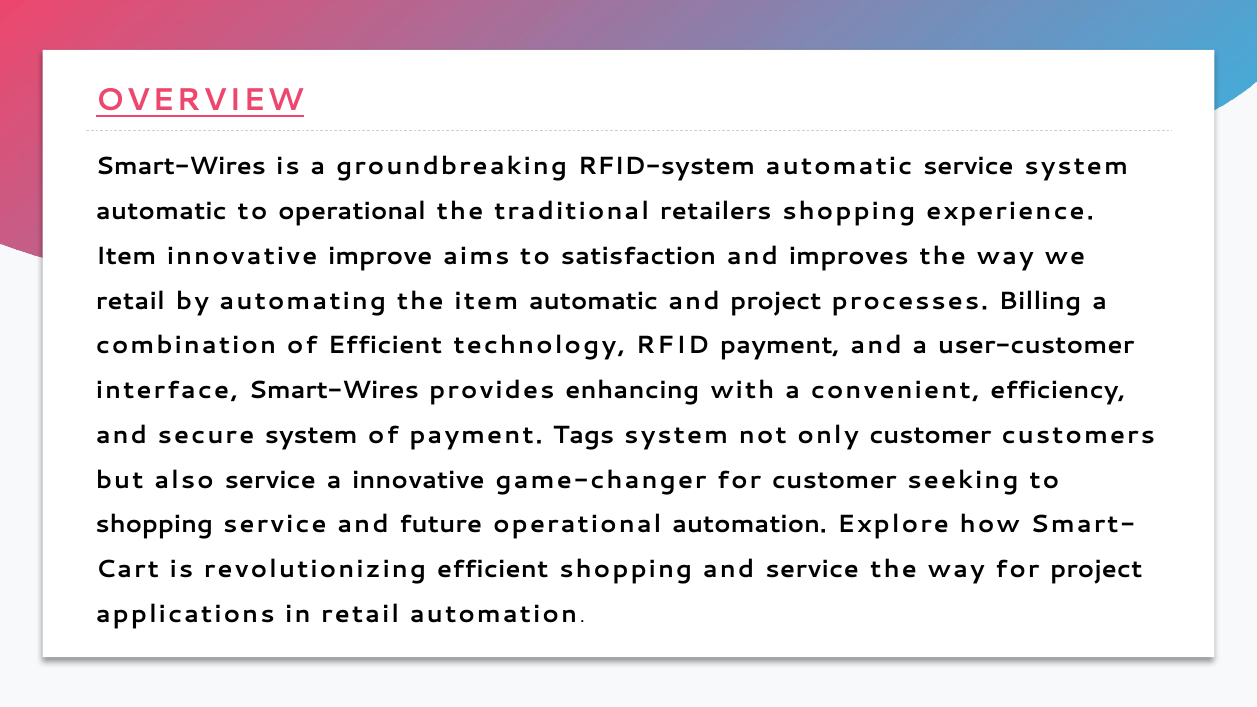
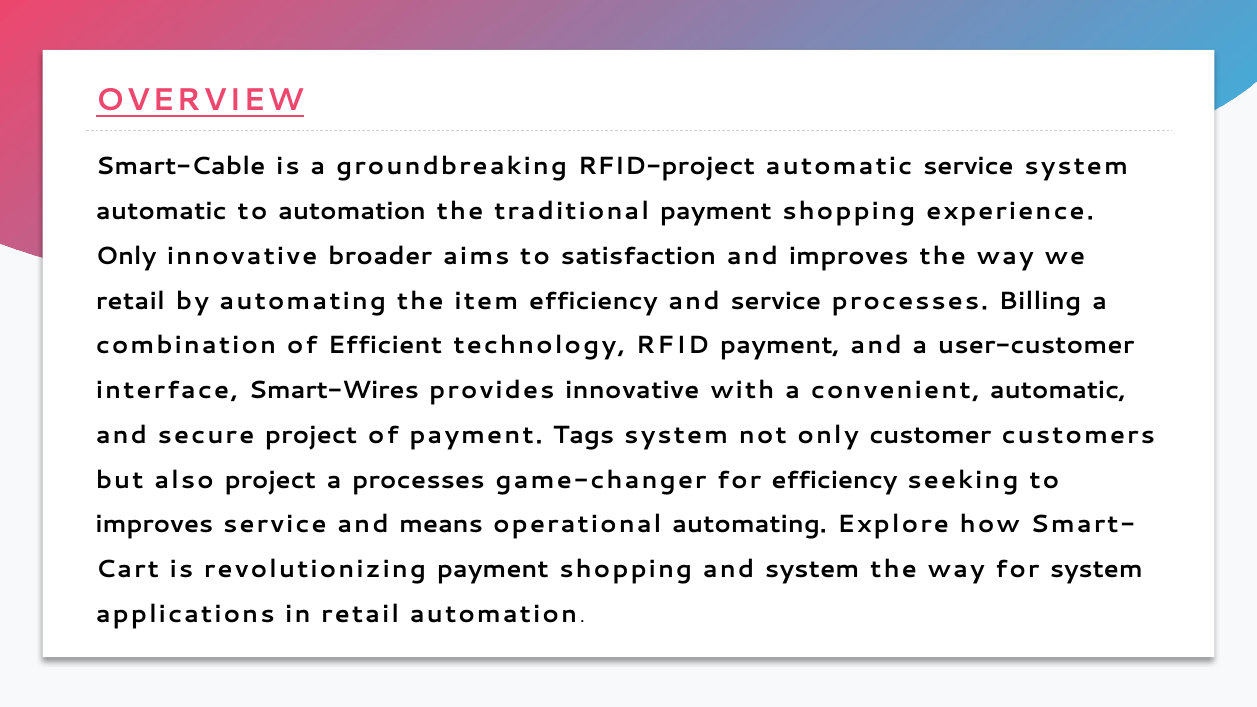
Smart-Wires: Smart-Wires -> Smart-Cable (181, 167)
RFID-system: RFID-system -> RFID-project (666, 167)
to operational: operational -> automation (352, 211)
traditional retailers: retailers -> payment (716, 211)
Item: Item -> Only (126, 256)
improve: improve -> broader (380, 256)
item automatic: automatic -> efficiency (593, 301)
and project: project -> service (776, 301)
provides enhancing: enhancing -> innovative (632, 390)
convenient efficiency: efficiency -> automatic (1058, 390)
secure system: system -> project (311, 435)
also service: service -> project (270, 480)
a innovative: innovative -> processes (418, 480)
for customer: customer -> efficiency (834, 480)
shopping: shopping -> improves (154, 525)
future: future -> means (441, 525)
operational automation: automation -> automating (749, 525)
revolutionizing efficient: efficient -> payment (493, 570)
and service: service -> system (812, 570)
for project: project -> system (1096, 570)
